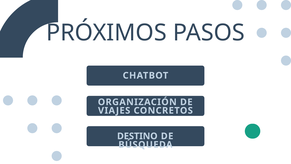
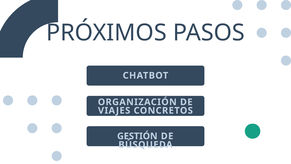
DESTINO: DESTINO -> GESTIÓN (137, 136)
